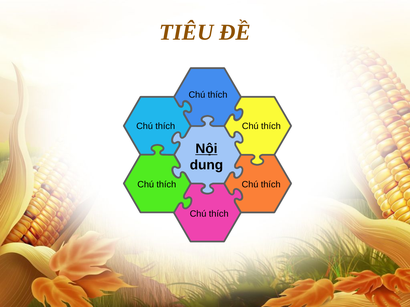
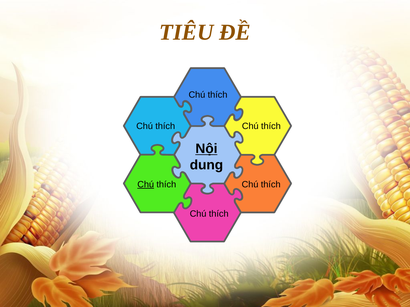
Chú underline: none -> present (146, 185)
